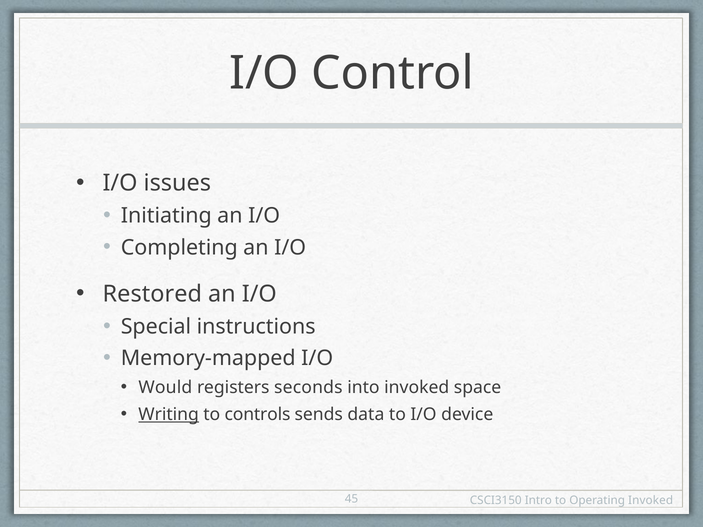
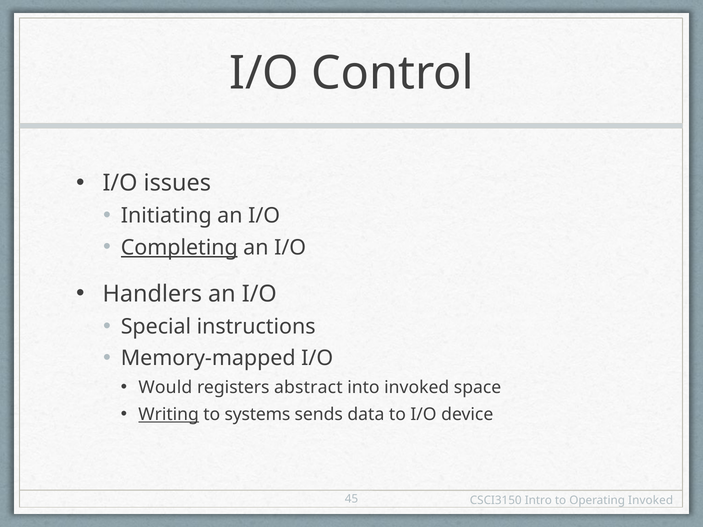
Completing underline: none -> present (179, 248)
Restored: Restored -> Handlers (152, 294)
seconds: seconds -> abstract (308, 388)
controls: controls -> systems (257, 414)
